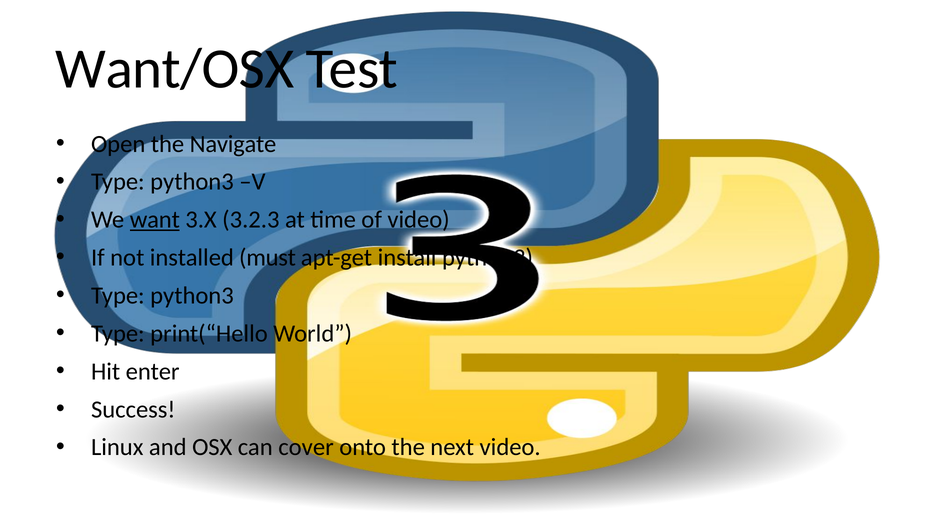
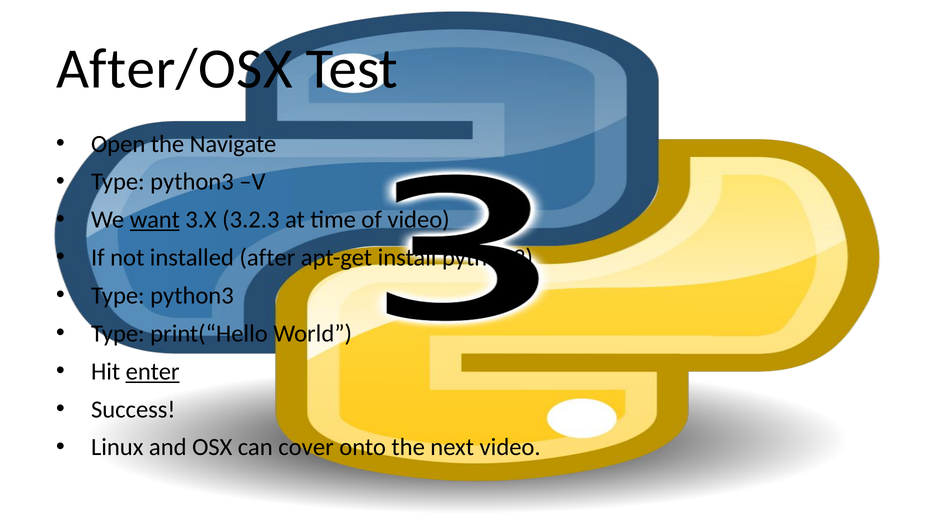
Want/OSX: Want/OSX -> After/OSX (174, 69)
must: must -> after (267, 257)
enter underline: none -> present (153, 371)
